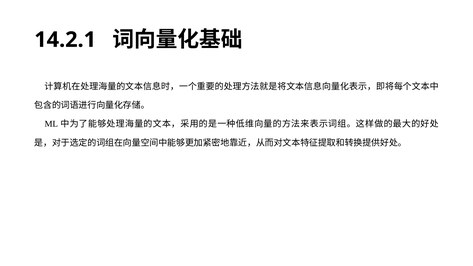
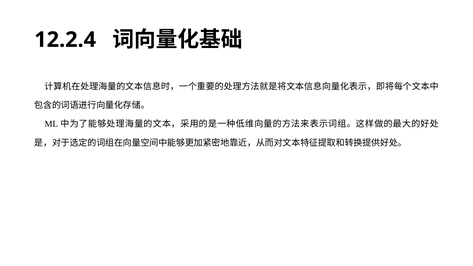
14.2.1: 14.2.1 -> 12.2.4 (65, 40)
